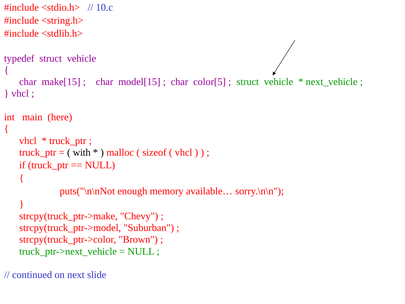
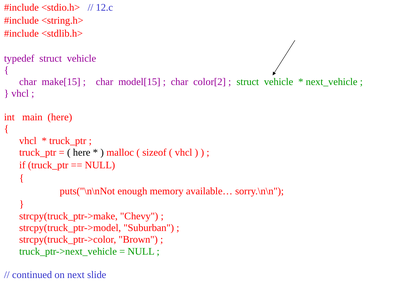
10.c: 10.c -> 12.c (104, 7)
color[5: color[5 -> color[2 (210, 82)
with: with -> here (82, 152)
